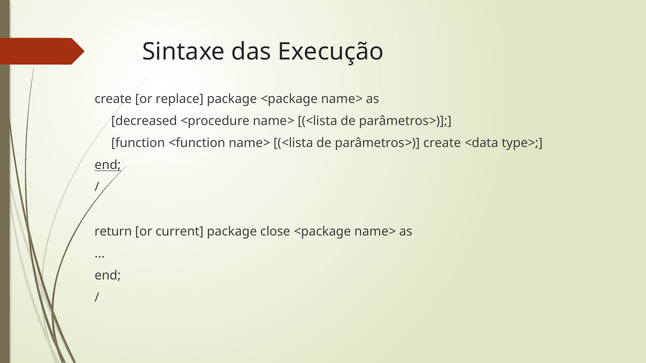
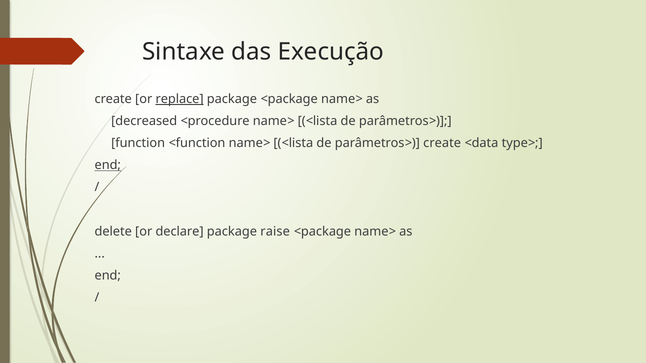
replace underline: none -> present (180, 99)
return: return -> delete (113, 232)
current: current -> declare (180, 232)
close: close -> raise (275, 232)
